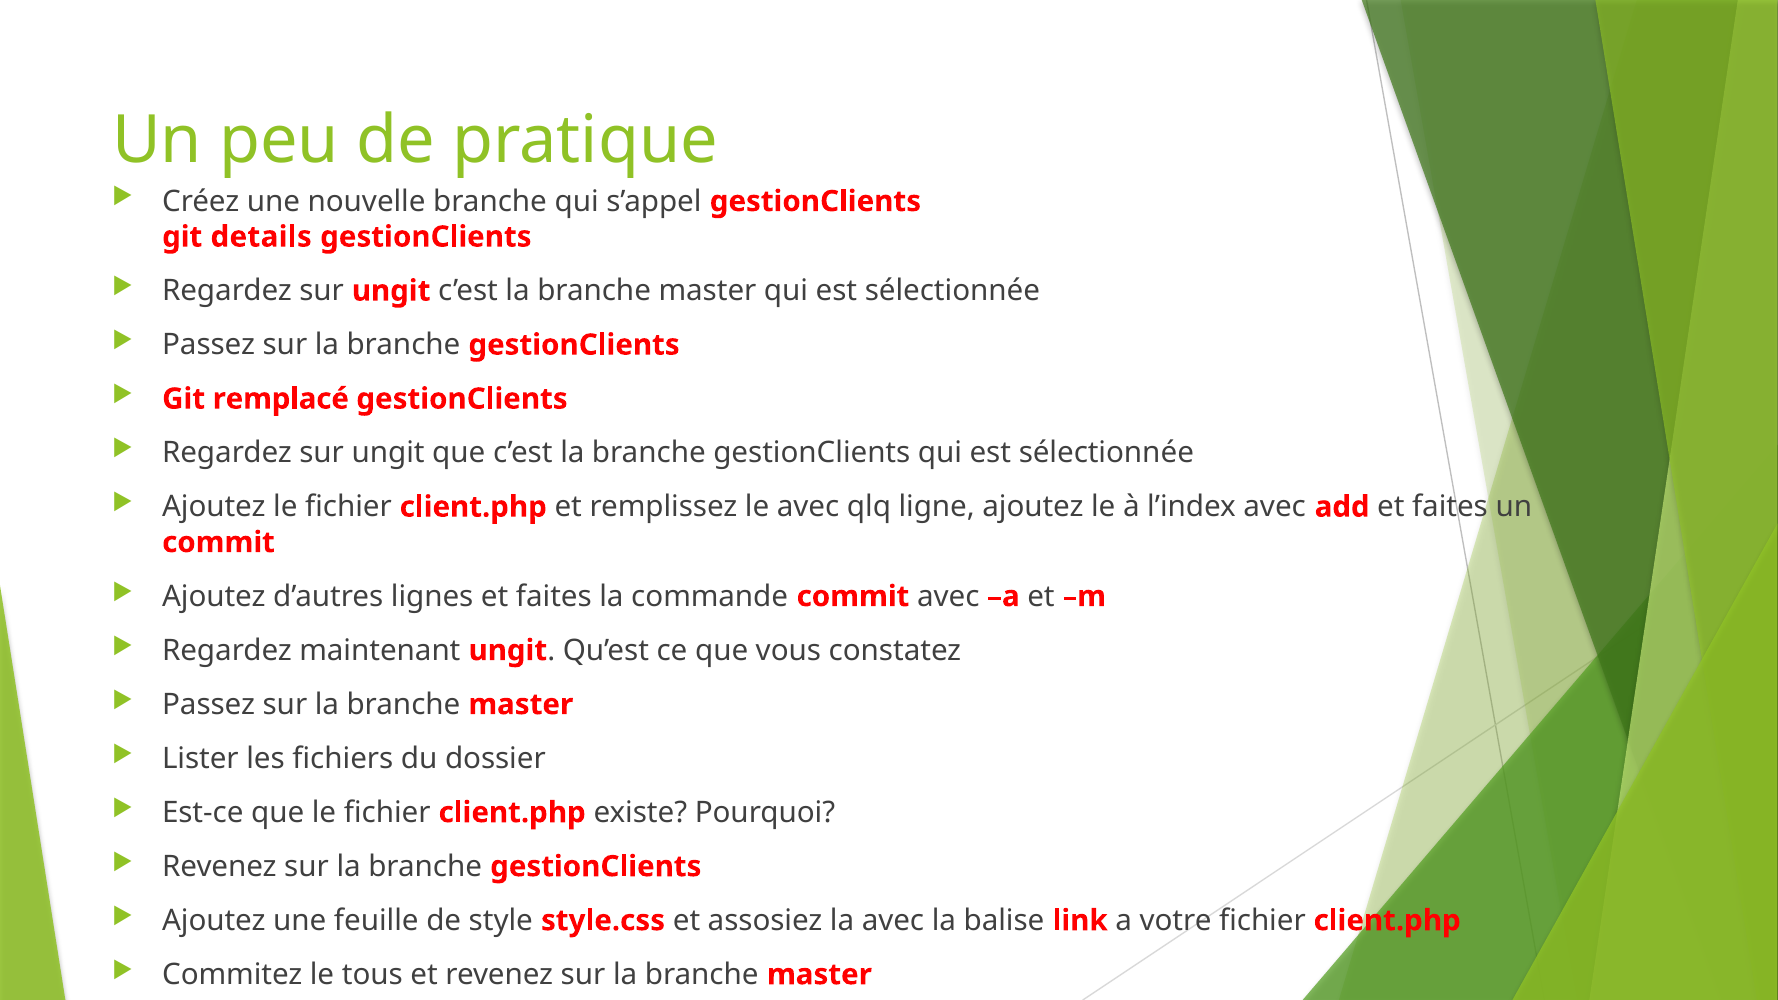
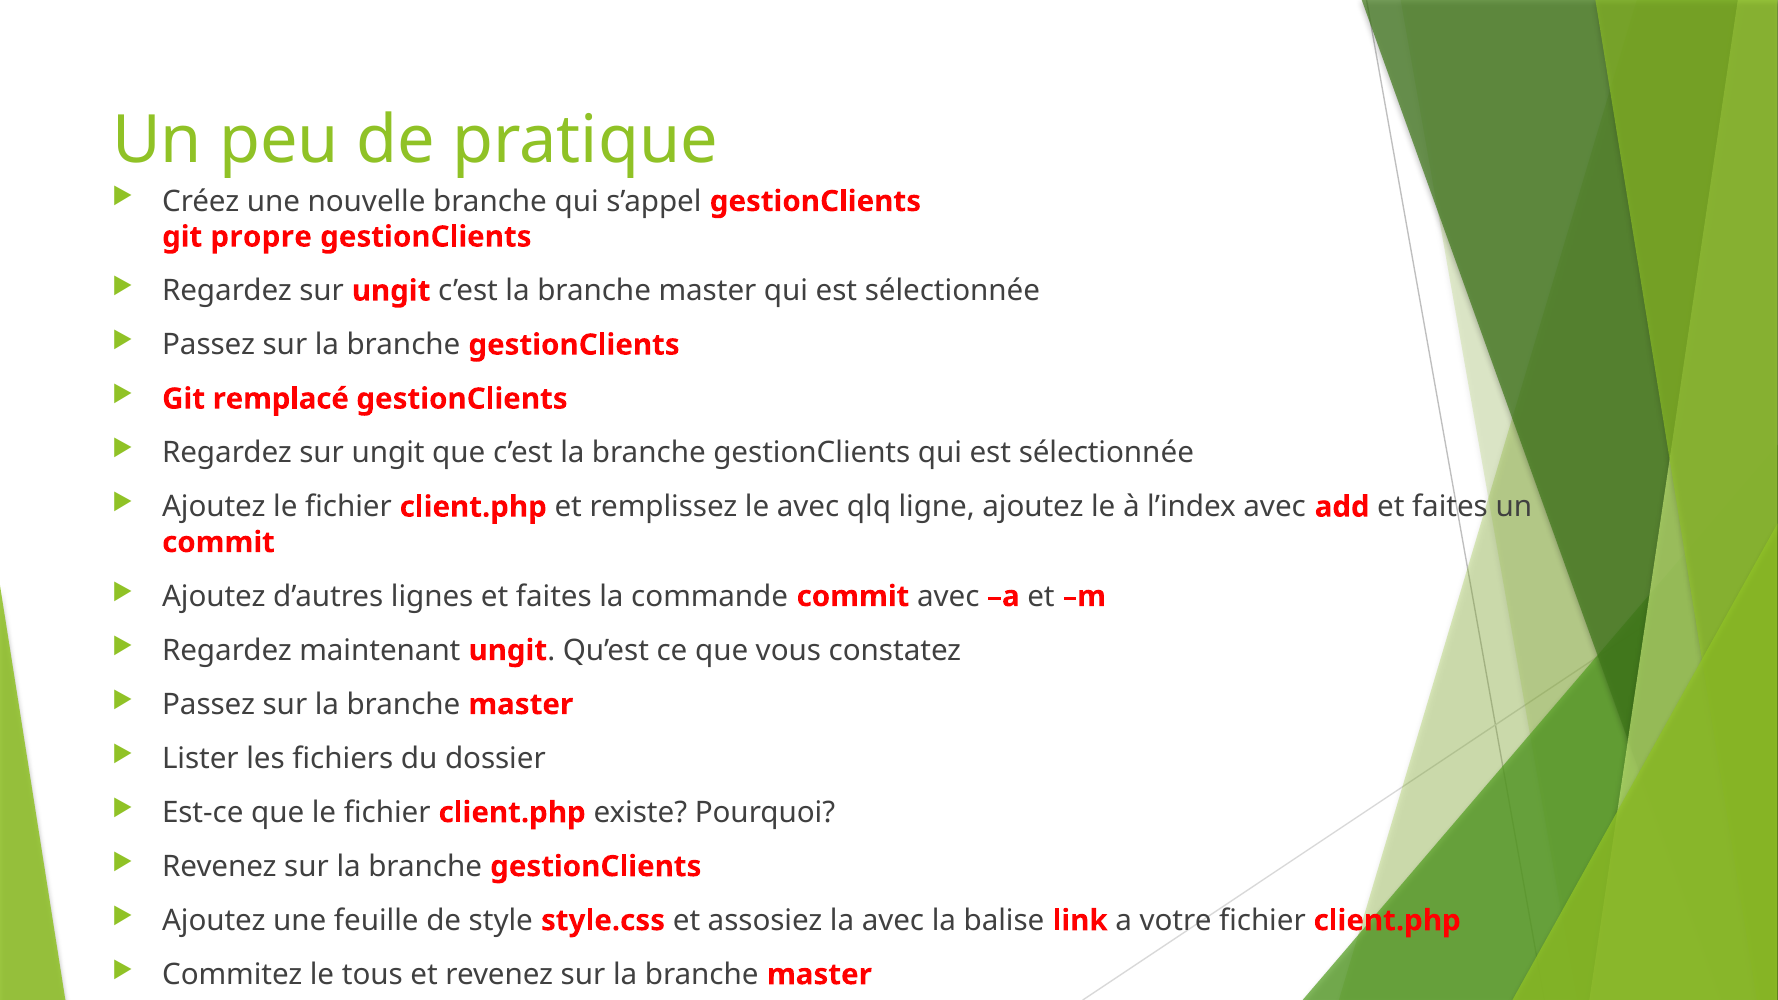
details: details -> propre (261, 237)
